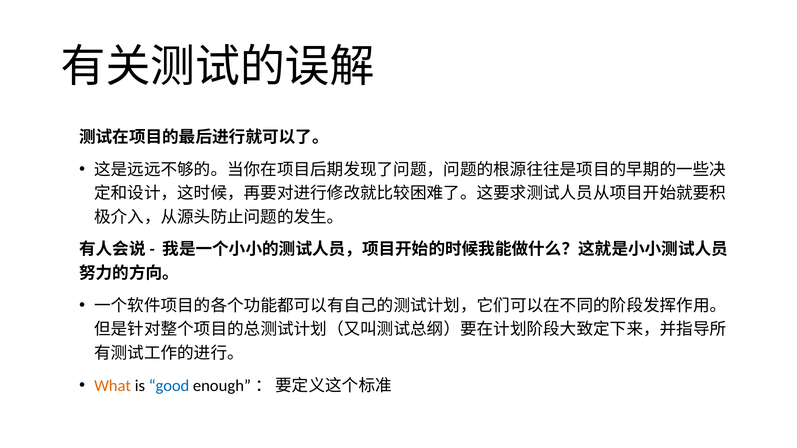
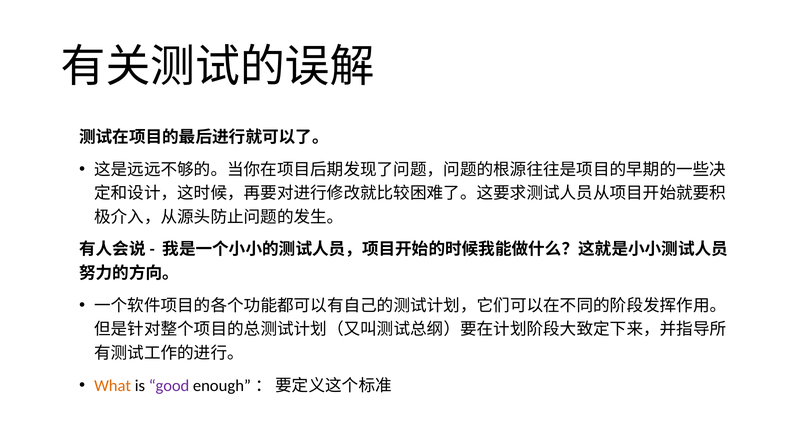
good colour: blue -> purple (169, 386)
